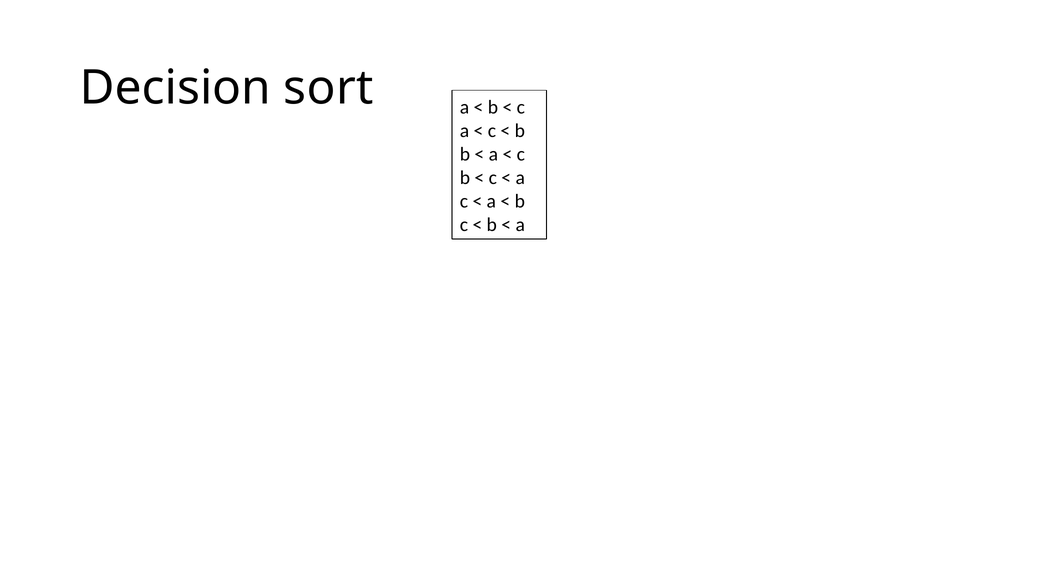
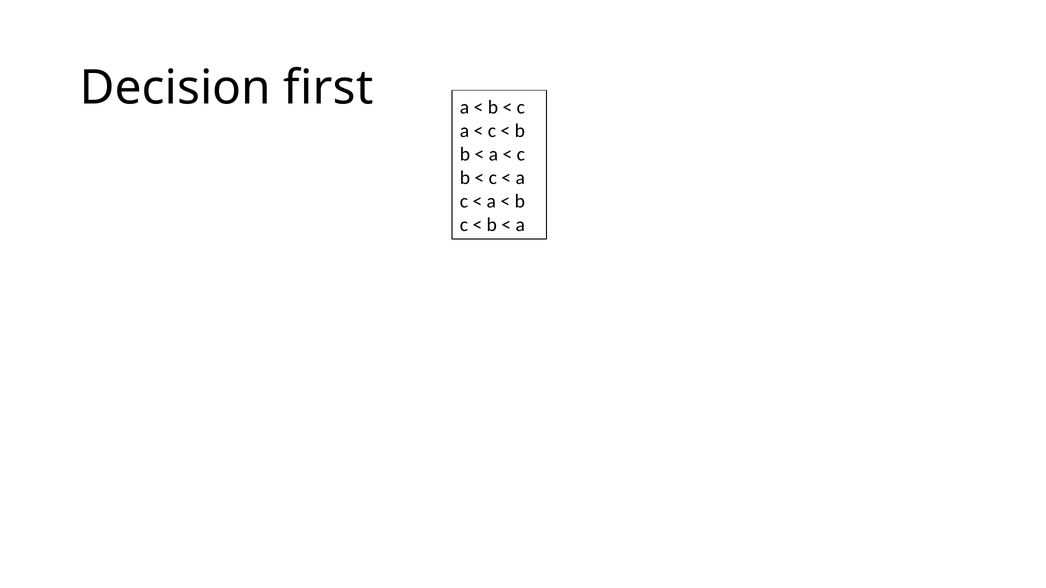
sort: sort -> first (328, 88)
